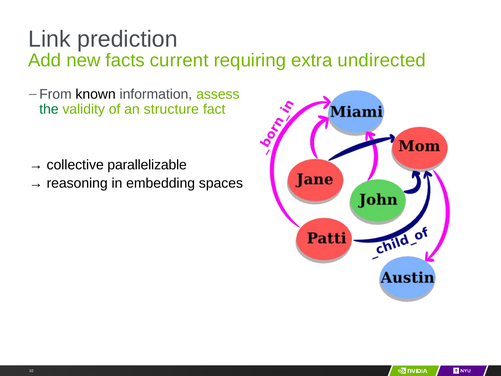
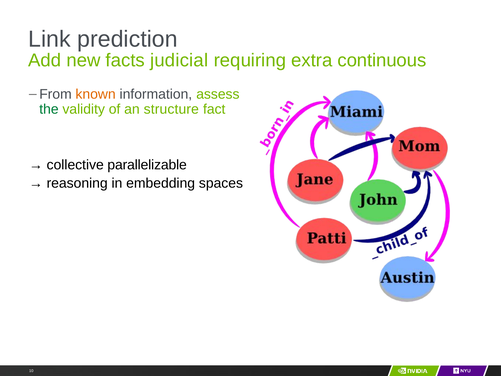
current: current -> judicial (179, 60)
undirected: undirected -> continuous (382, 60)
known colour: black -> orange (96, 94)
